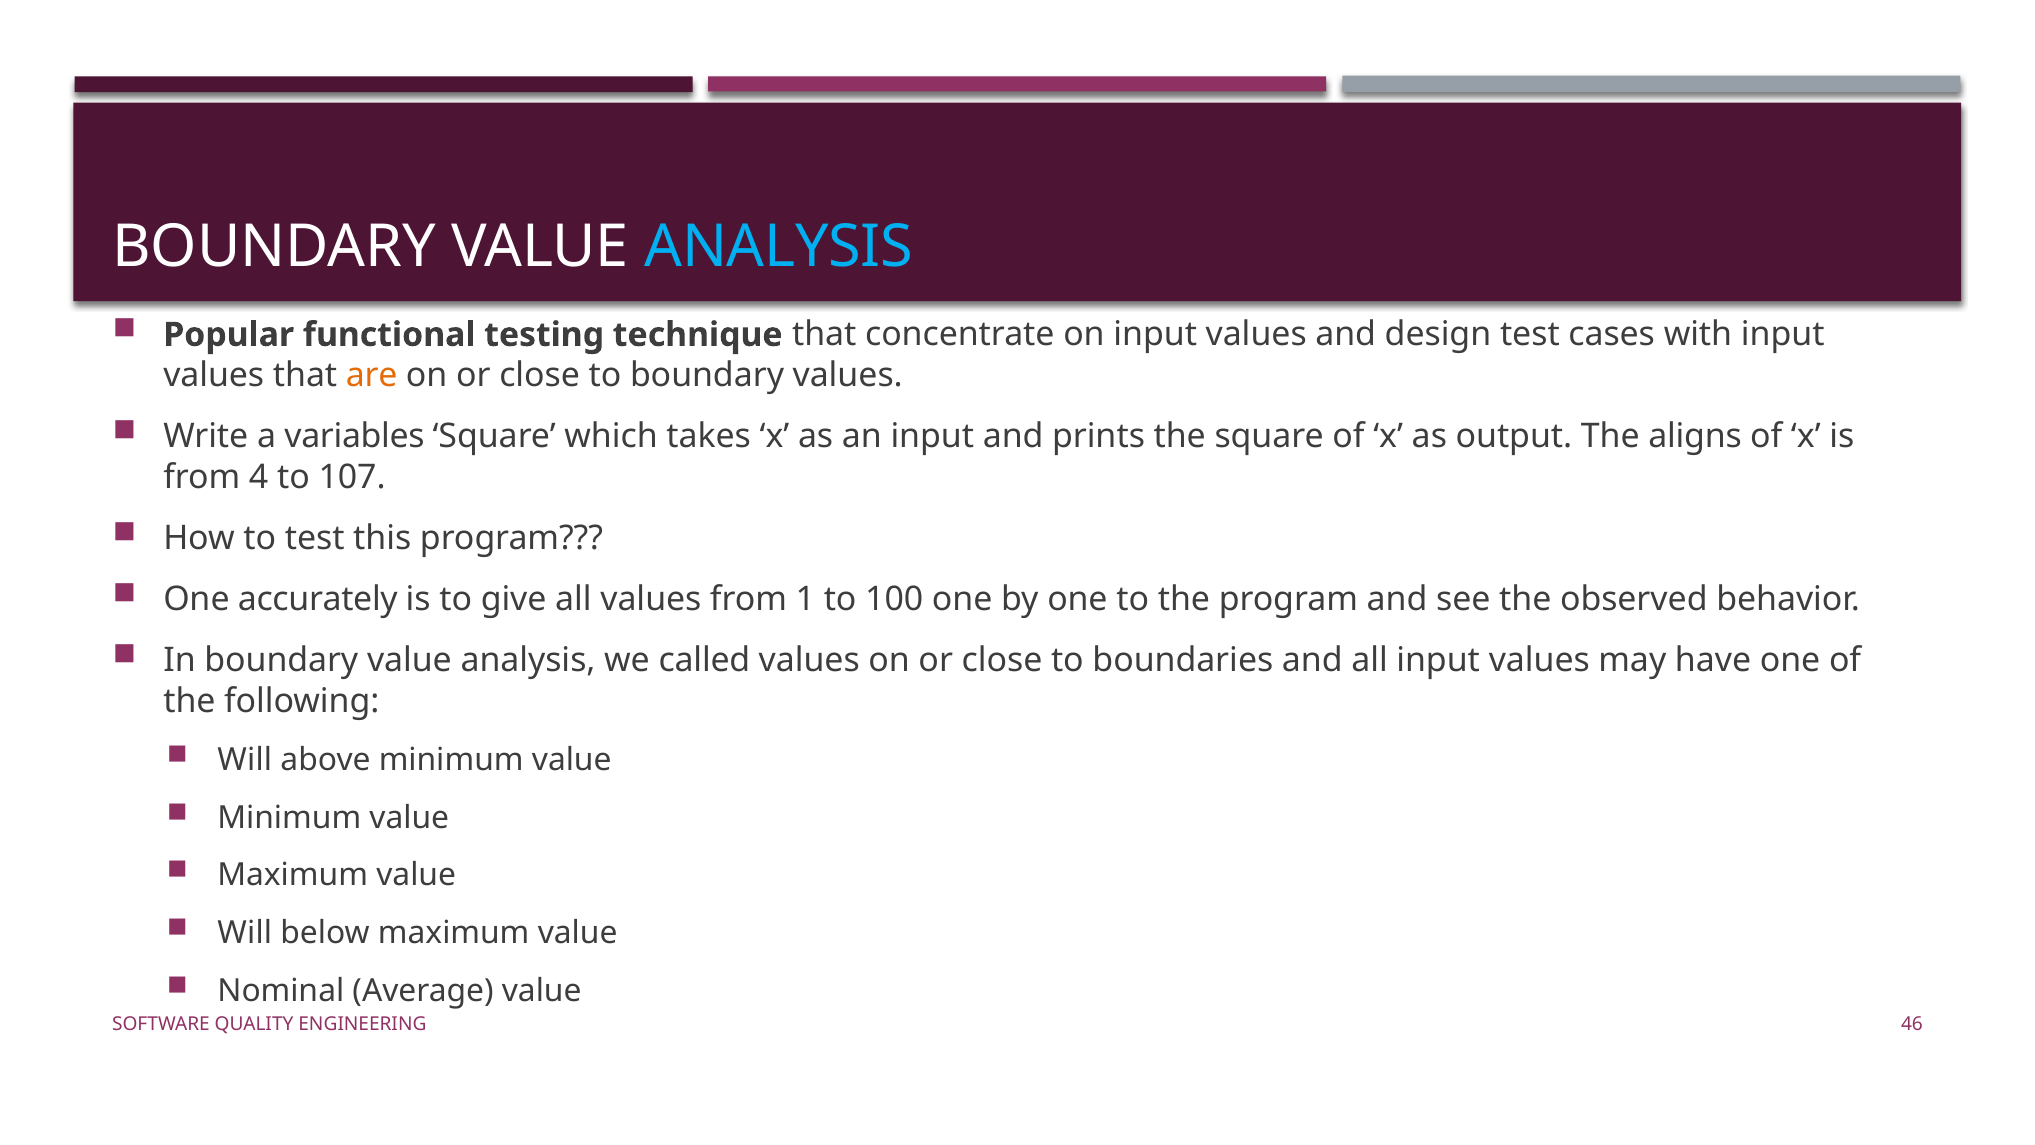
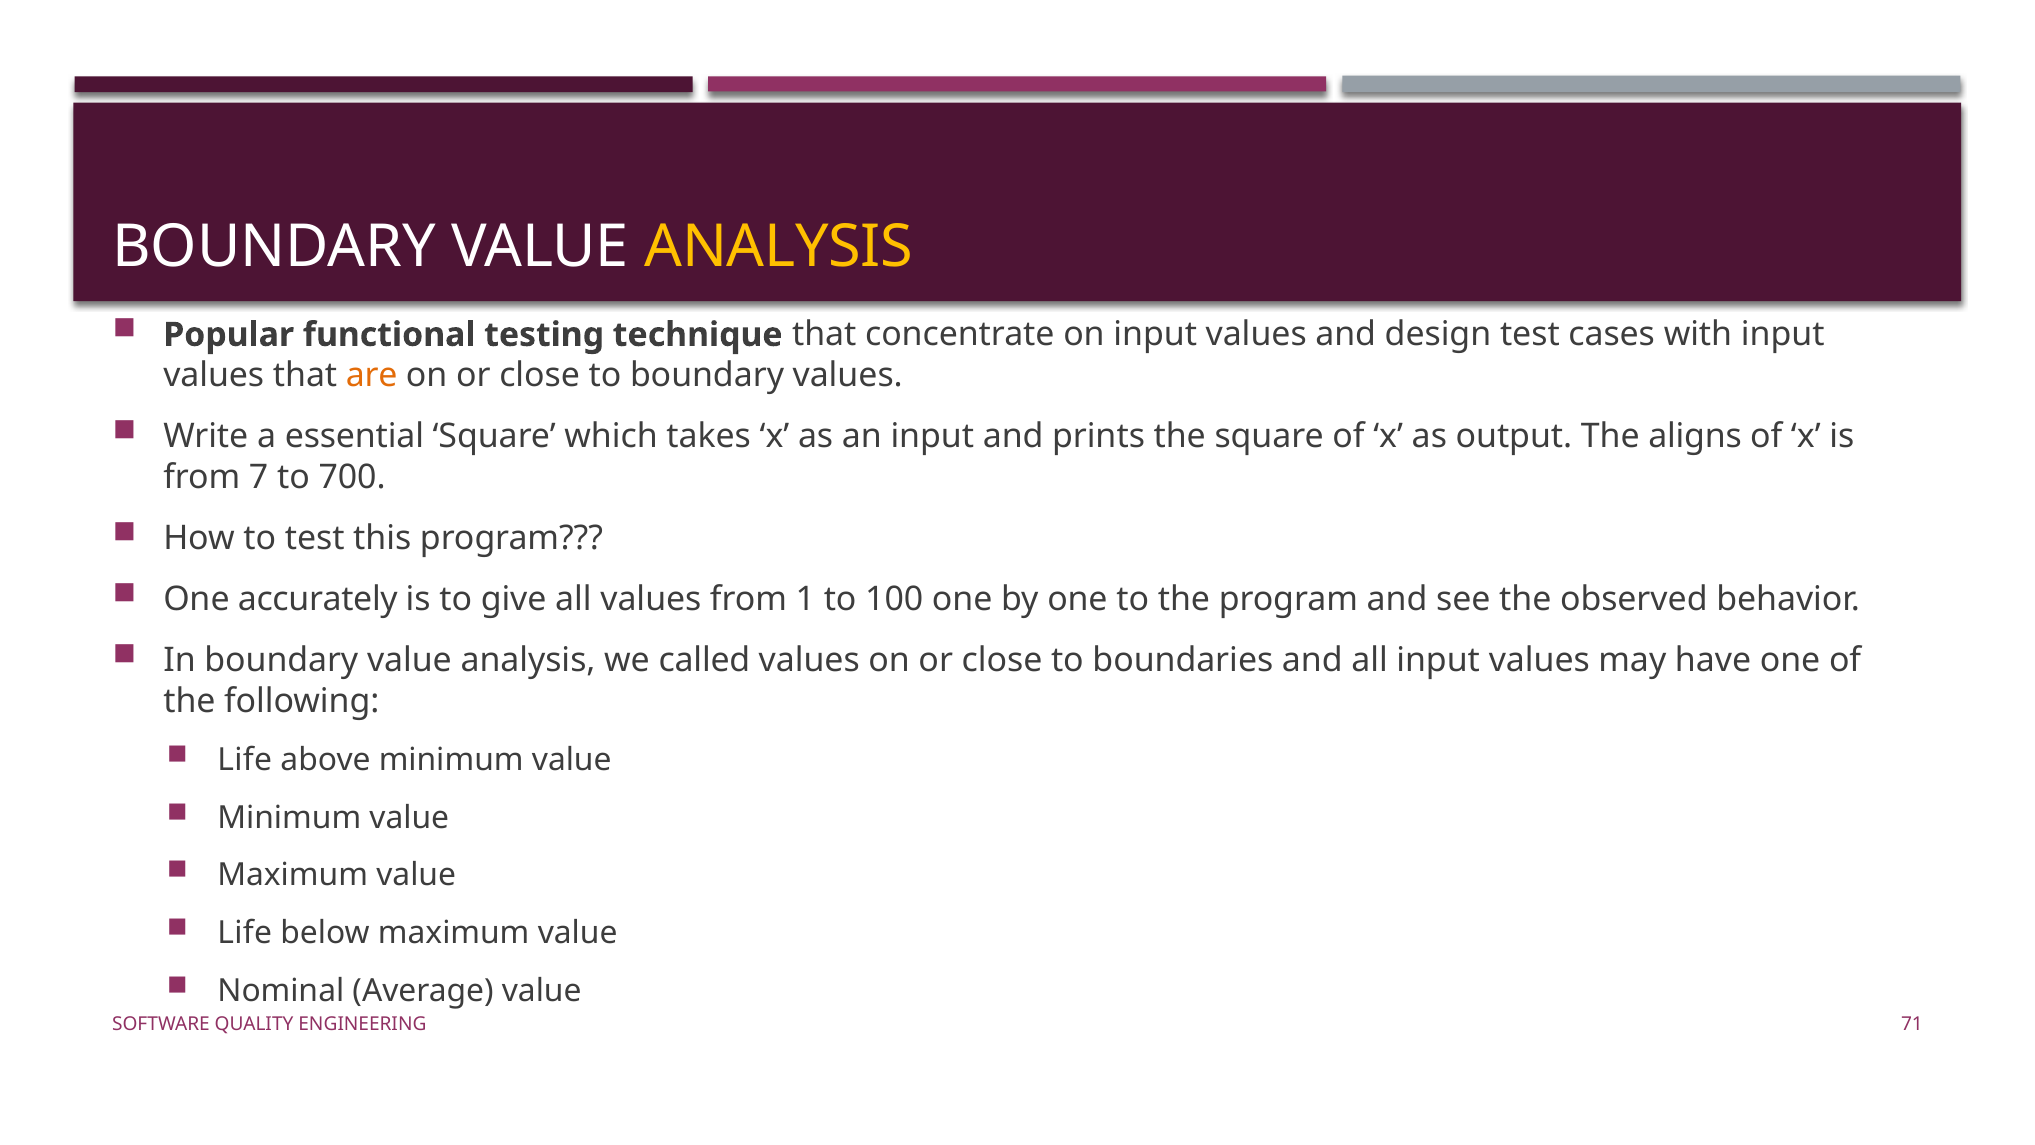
ANALYSIS colour: light blue -> yellow (779, 247)
variables: variables -> essential (354, 436)
4: 4 -> 7 (259, 477)
107: 107 -> 700 (352, 477)
Will: Will -> Life (245, 760)
Will: Will -> Life (245, 933)
46: 46 -> 71 (1912, 1024)
